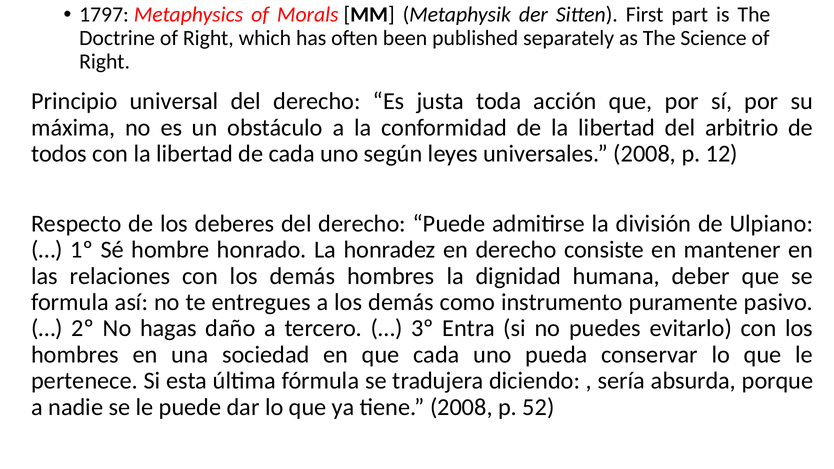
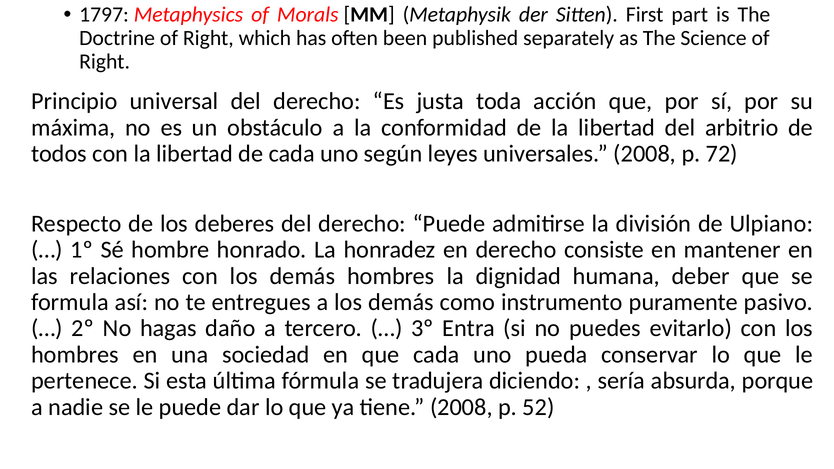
12: 12 -> 72 (722, 154)
